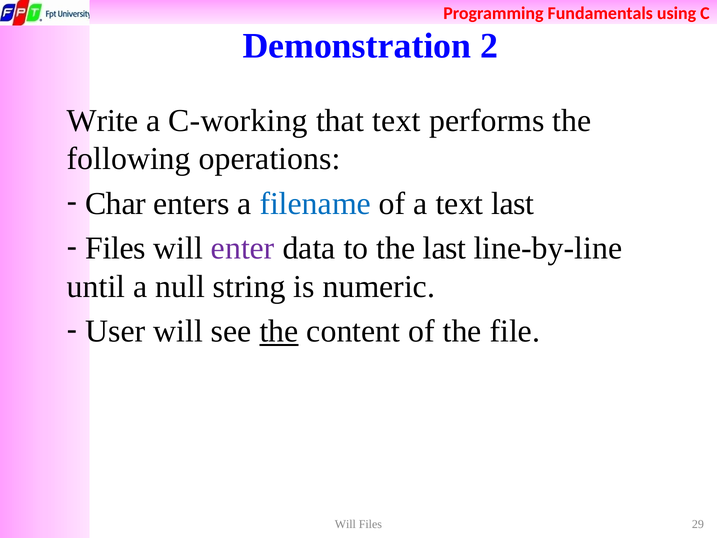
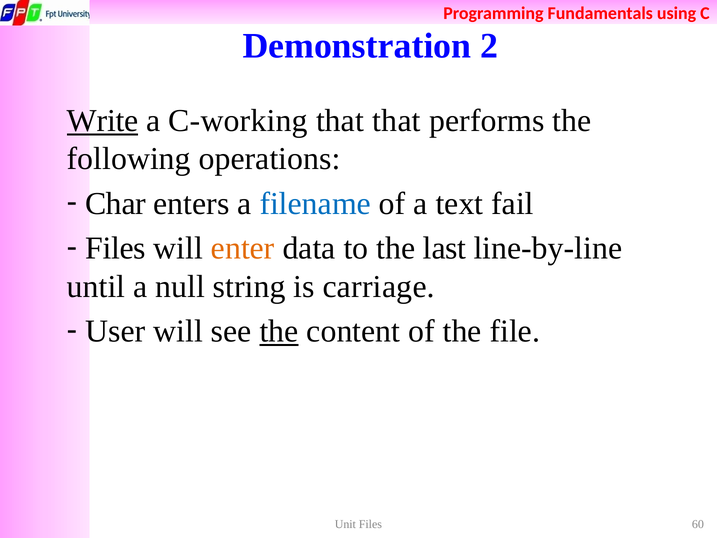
Write underline: none -> present (103, 121)
that text: text -> that (396, 121)
text last: last -> fail (512, 204)
enter colour: purple -> orange (243, 248)
numeric: numeric -> carriage (379, 286)
Will: Will -> Unit (345, 524)
29: 29 -> 60 (698, 524)
